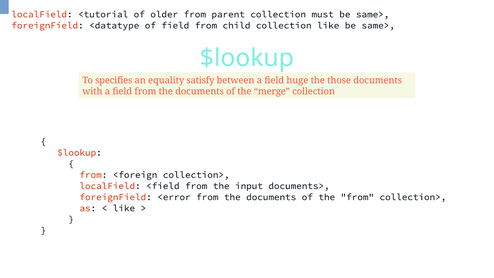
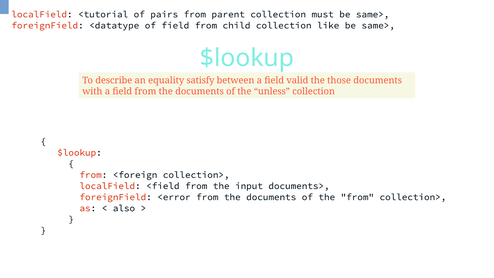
older: older -> pairs (164, 14)
specifies: specifies -> describe (114, 80)
huge: huge -> valid (297, 80)
merge: merge -> unless (272, 91)
like: like -> also (124, 208)
